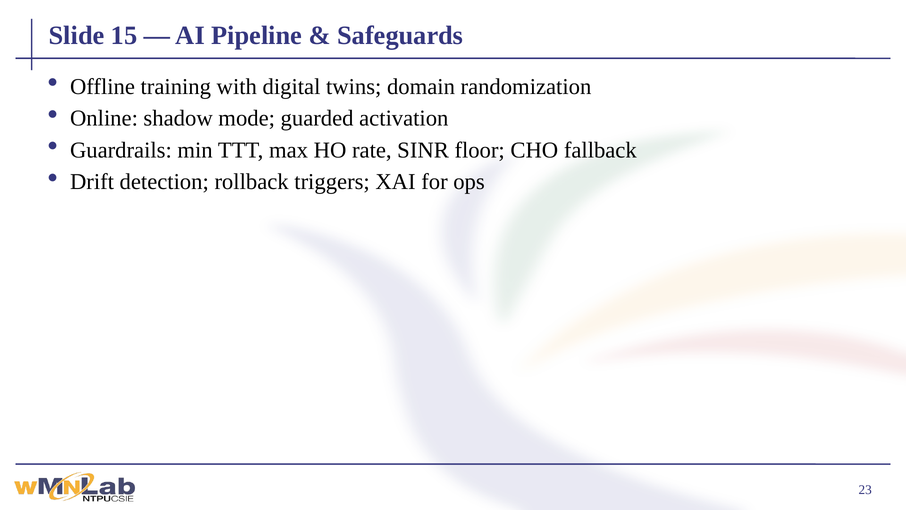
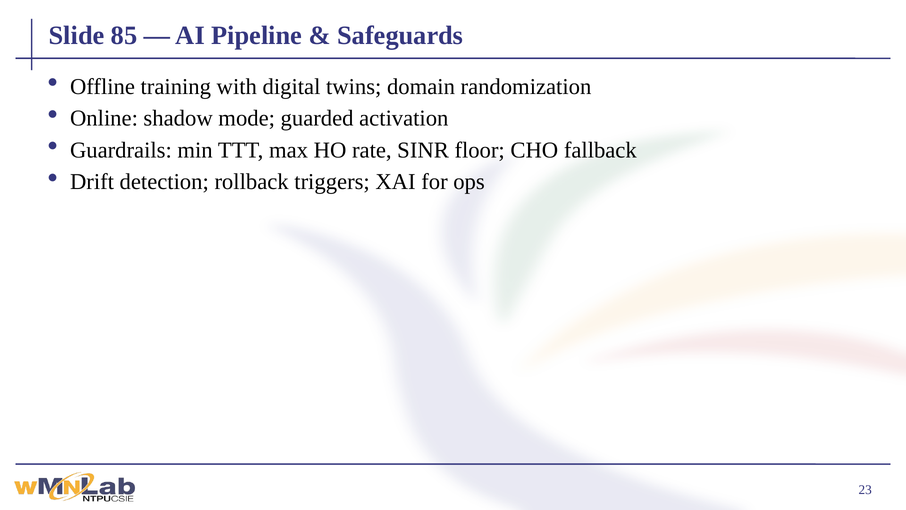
15: 15 -> 85 (124, 36)
